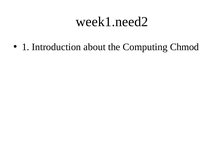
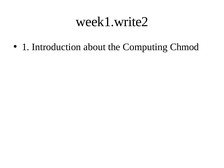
week1.need2: week1.need2 -> week1.write2 (112, 22)
